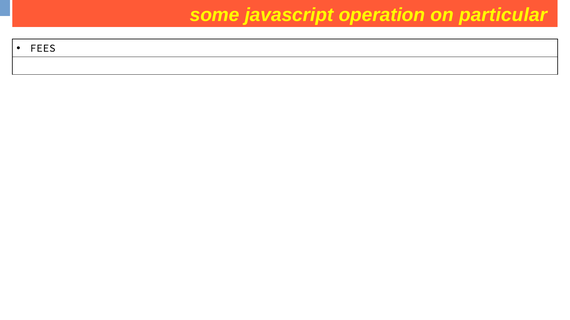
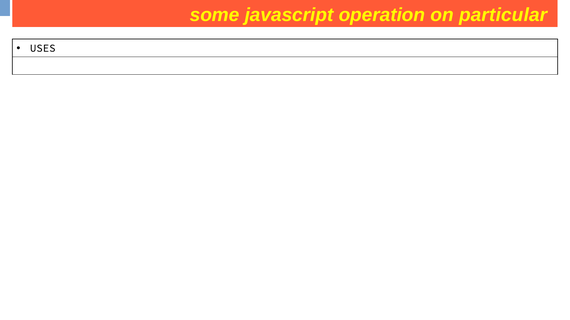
FEES: FEES -> USES (43, 48)
